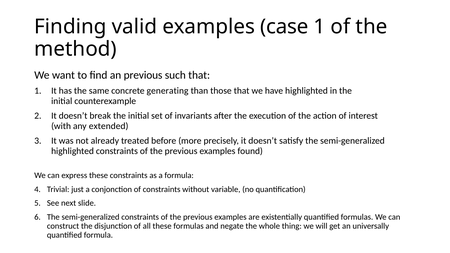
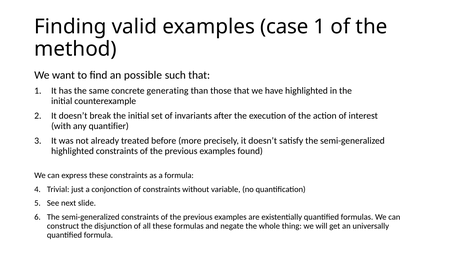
an previous: previous -> possible (143, 75)
extended: extended -> quantifier (109, 126)
